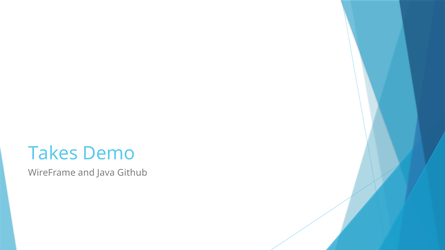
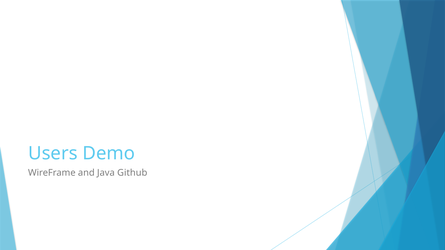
Takes: Takes -> Users (53, 154)
